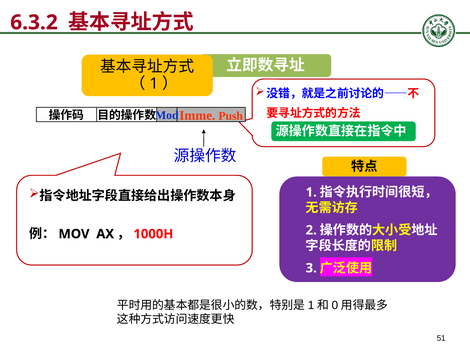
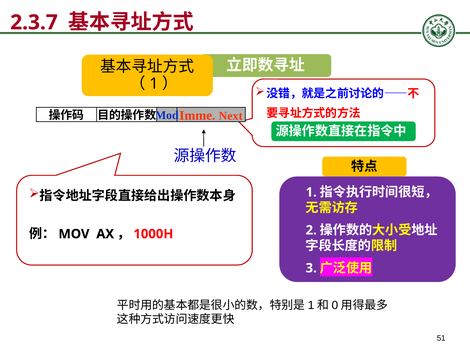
6.3.2: 6.3.2 -> 2.3.7 (34, 22)
Push: Push -> Next (231, 116)
